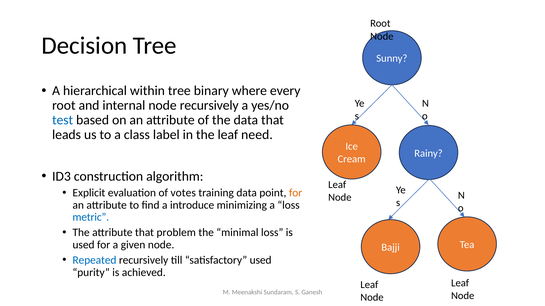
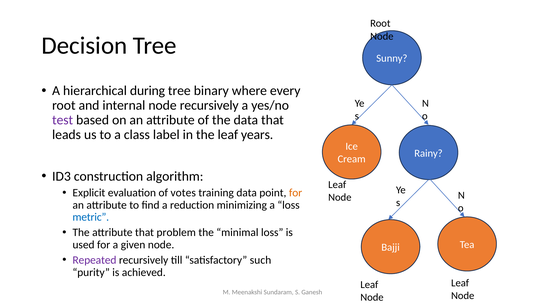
within: within -> during (148, 91)
test colour: blue -> purple (63, 120)
need: need -> years (257, 135)
introduce: introduce -> reduction (192, 205)
Repeated colour: blue -> purple (94, 261)
satisfactory used: used -> such (261, 261)
